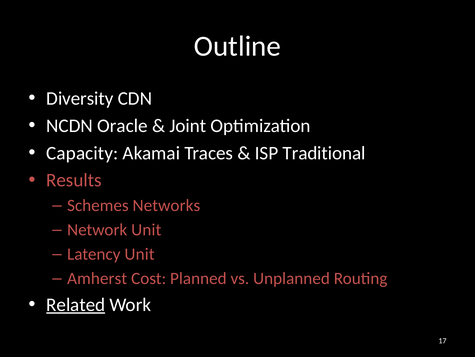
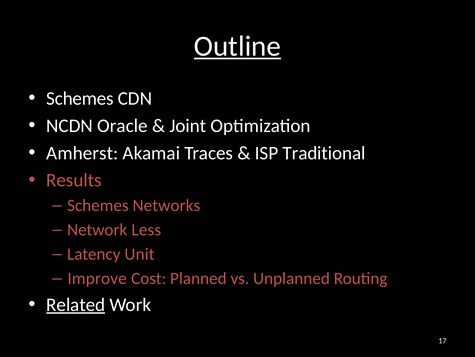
Outline underline: none -> present (237, 46)
Diversity: Diversity -> Schemes (80, 98)
Capacity: Capacity -> Amherst (82, 153)
Network Unit: Unit -> Less (146, 230)
Amherst: Amherst -> Improve (97, 278)
